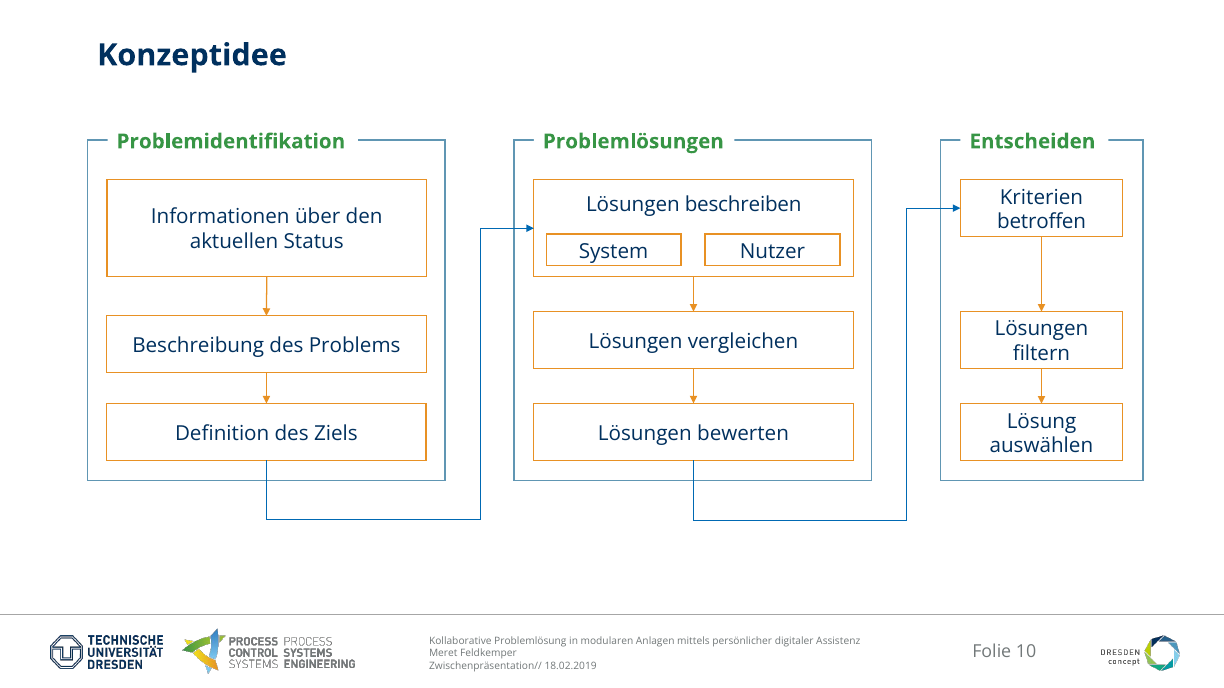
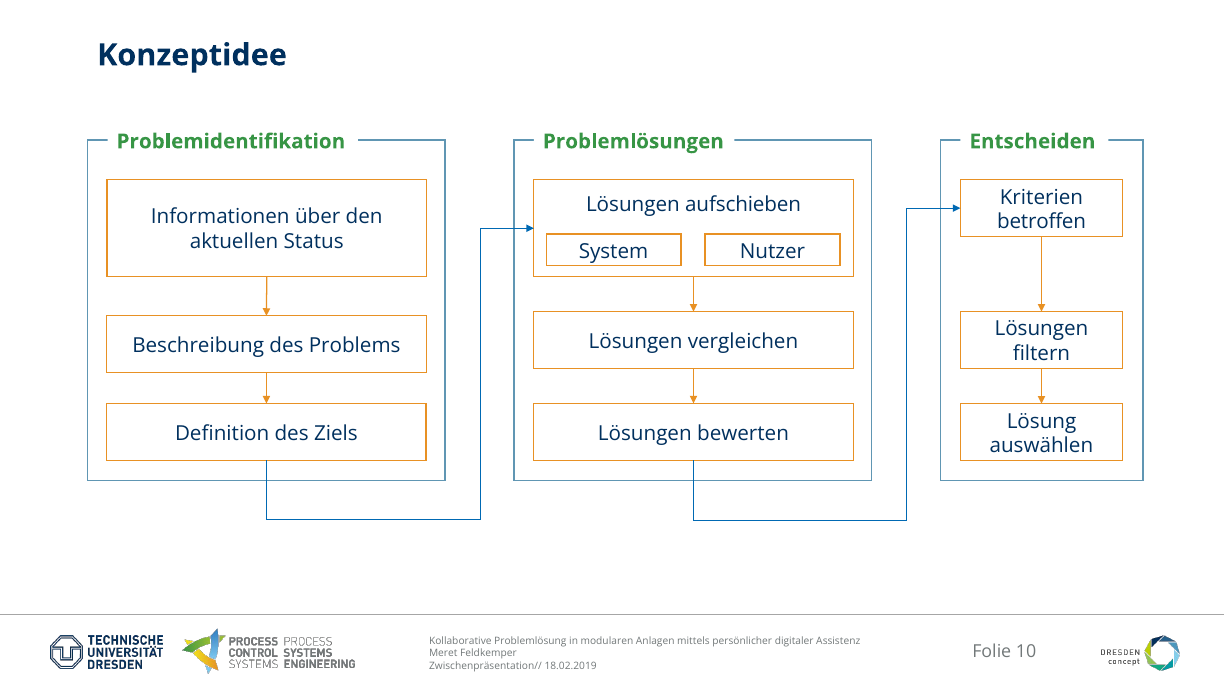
beschreiben: beschreiben -> aufschieben (743, 205)
